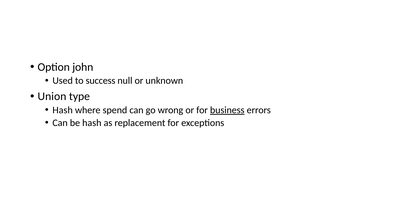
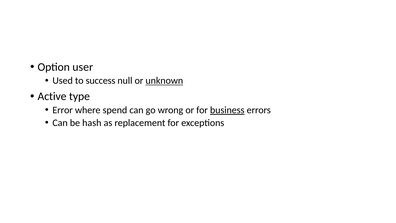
john: john -> user (83, 67)
unknown underline: none -> present (164, 81)
Union: Union -> Active (52, 96)
Hash: Hash -> Error (63, 110)
